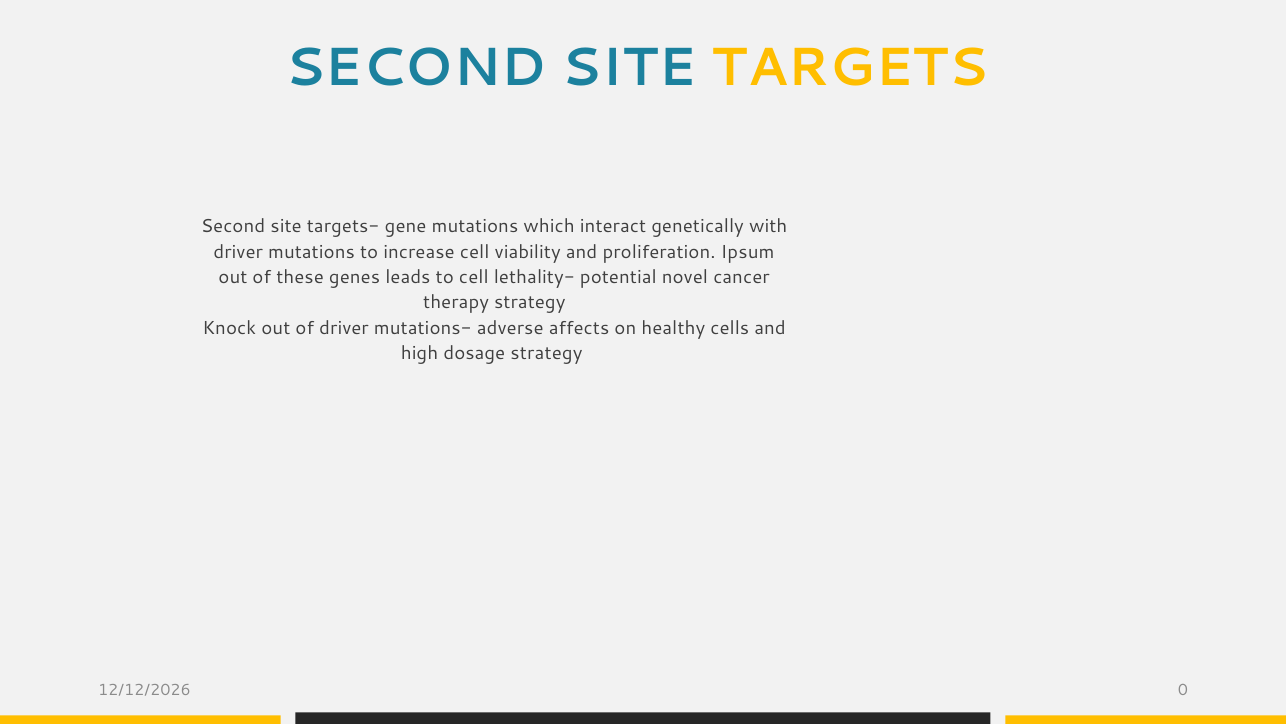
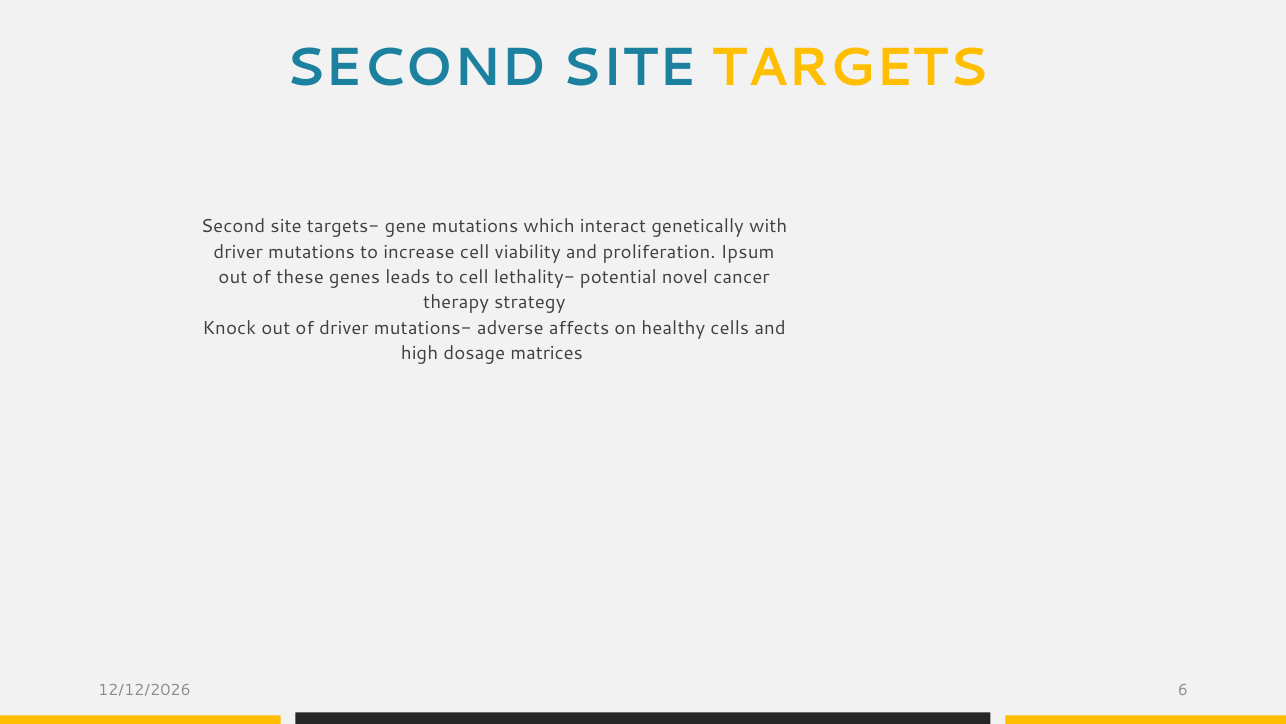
dosage strategy: strategy -> matrices (547, 353)
0: 0 -> 6 (1183, 689)
